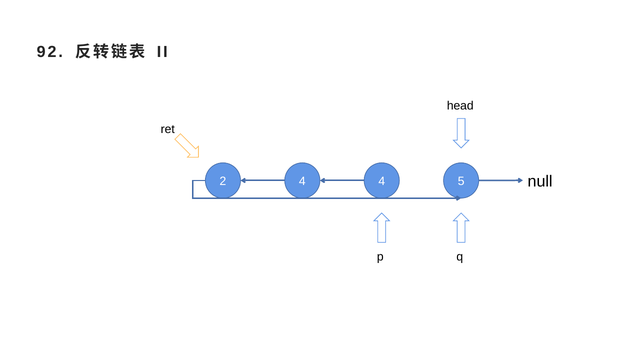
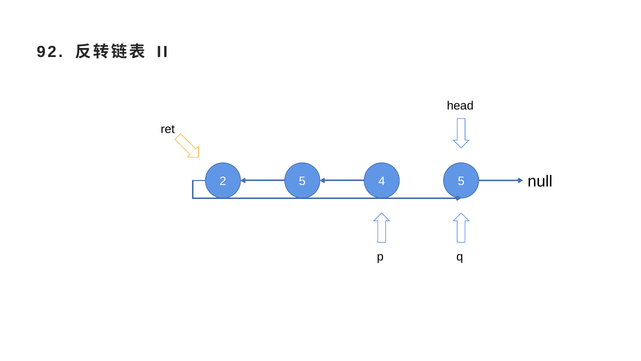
2 4: 4 -> 5 (302, 181)
